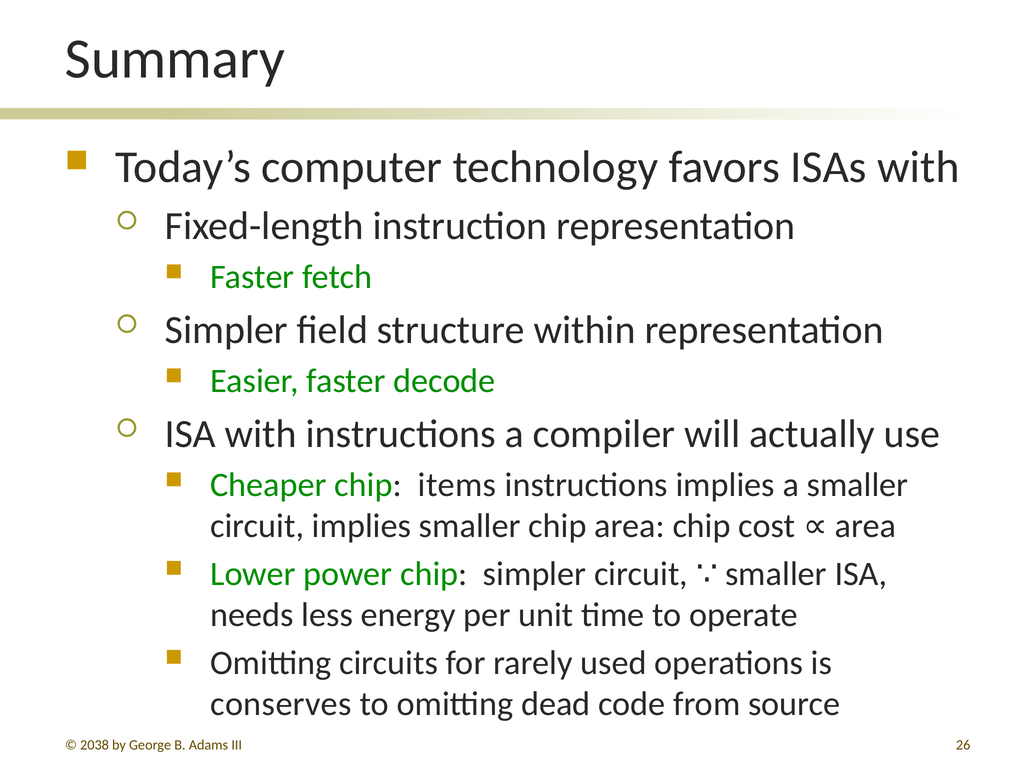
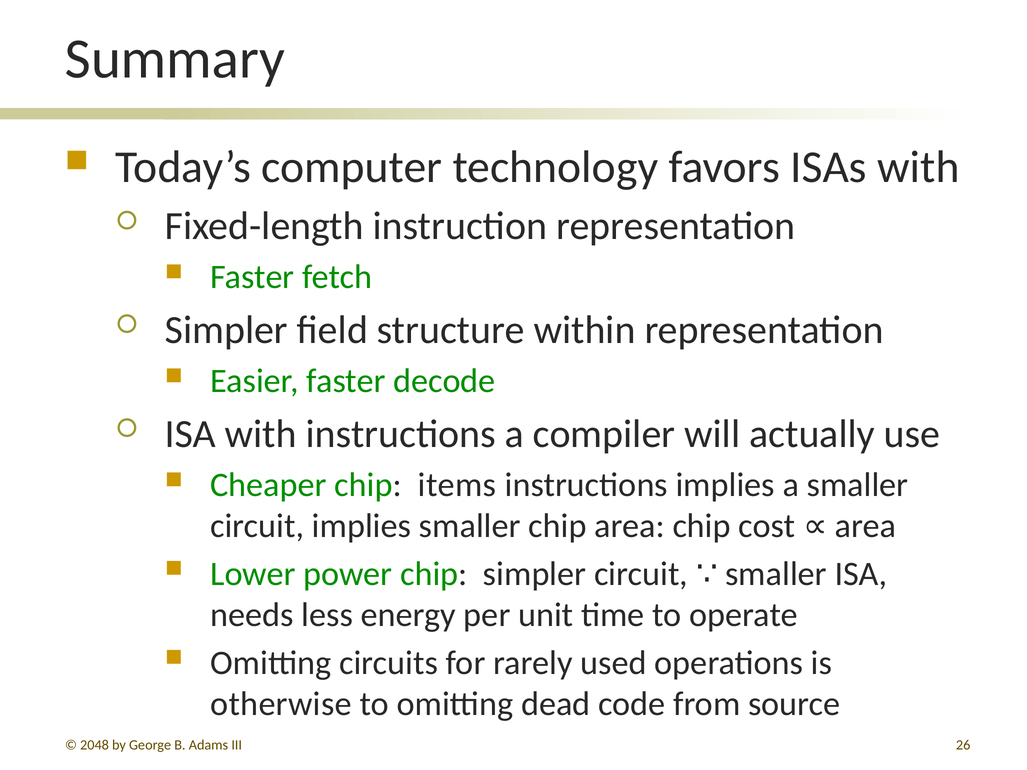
conserves: conserves -> otherwise (281, 704)
2038: 2038 -> 2048 (95, 745)
